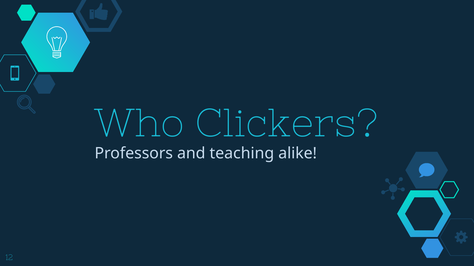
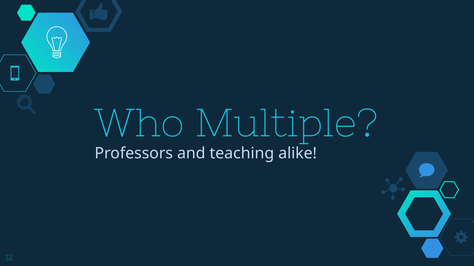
Clickers: Clickers -> Multiple (287, 124)
